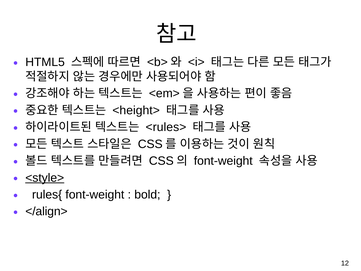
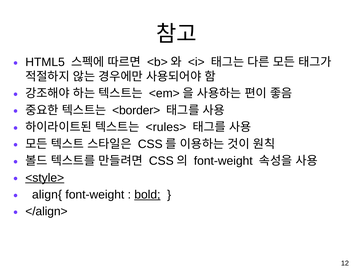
<height>: <height> -> <border> (136, 110)
rules{: rules{ -> align{ (47, 194)
bold underline: none -> present (147, 194)
